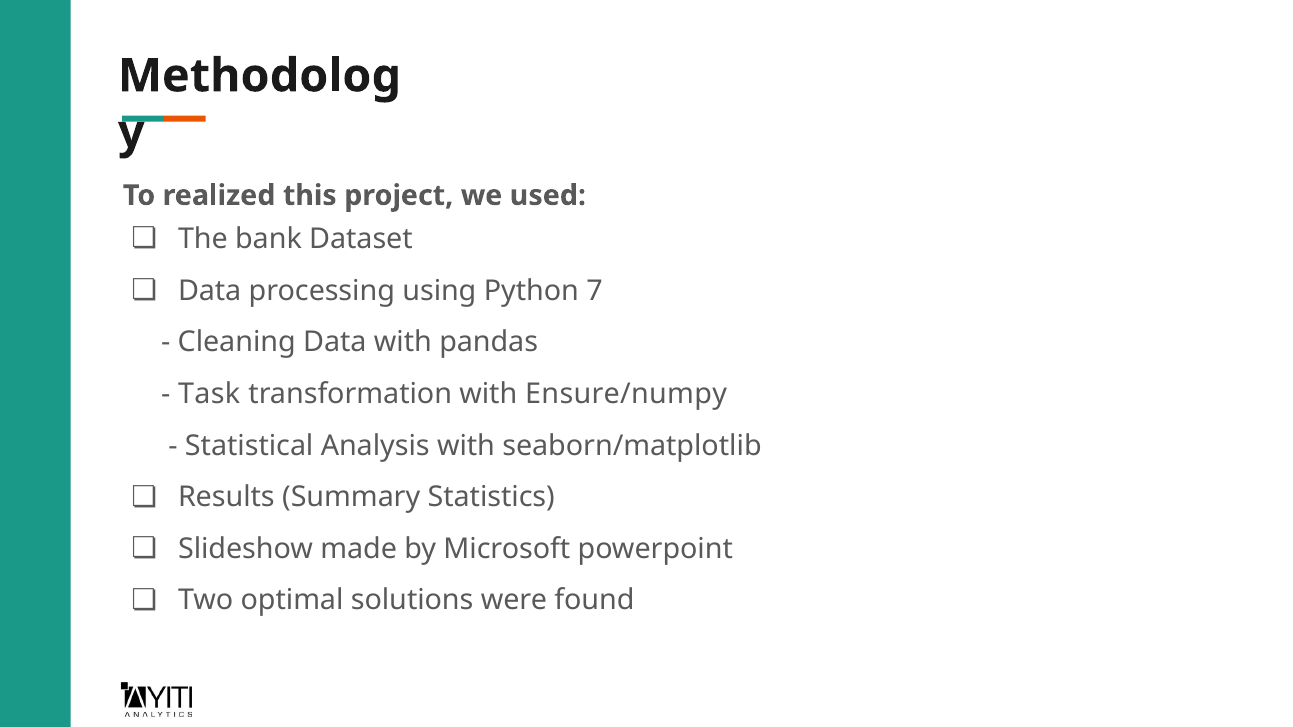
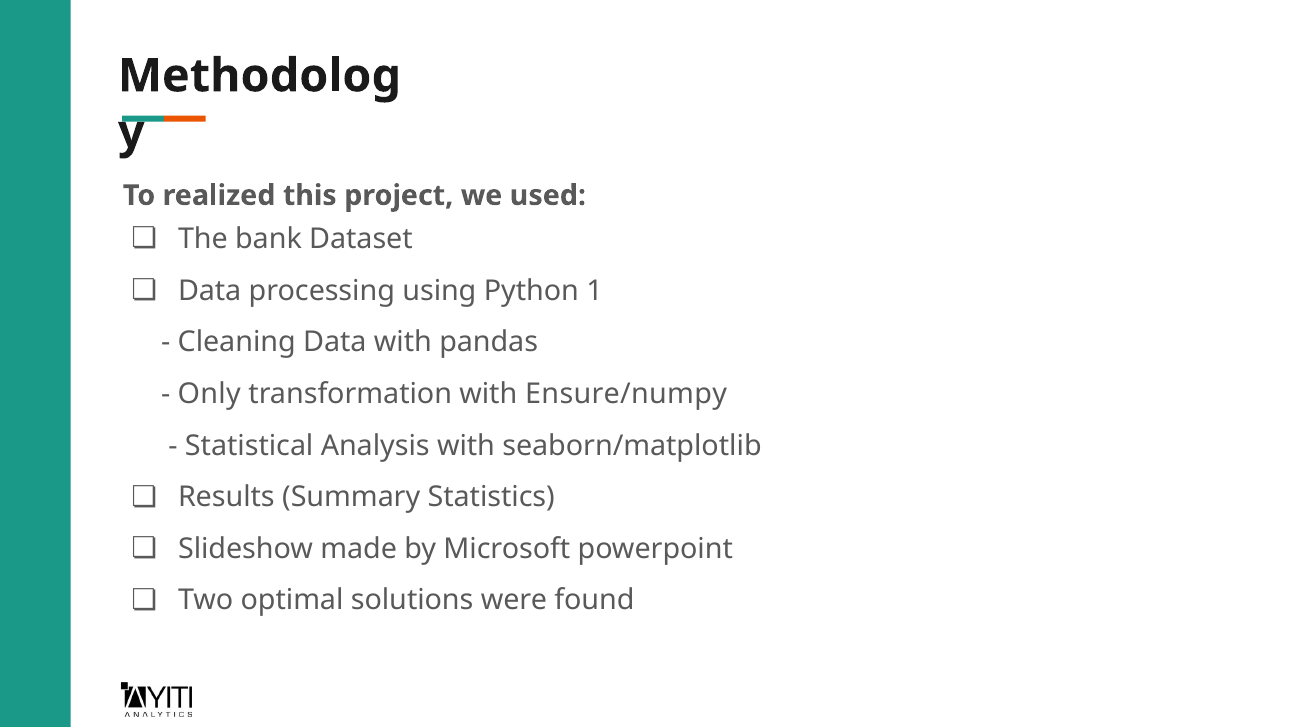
7: 7 -> 1 (595, 291)
Task: Task -> Only (209, 394)
